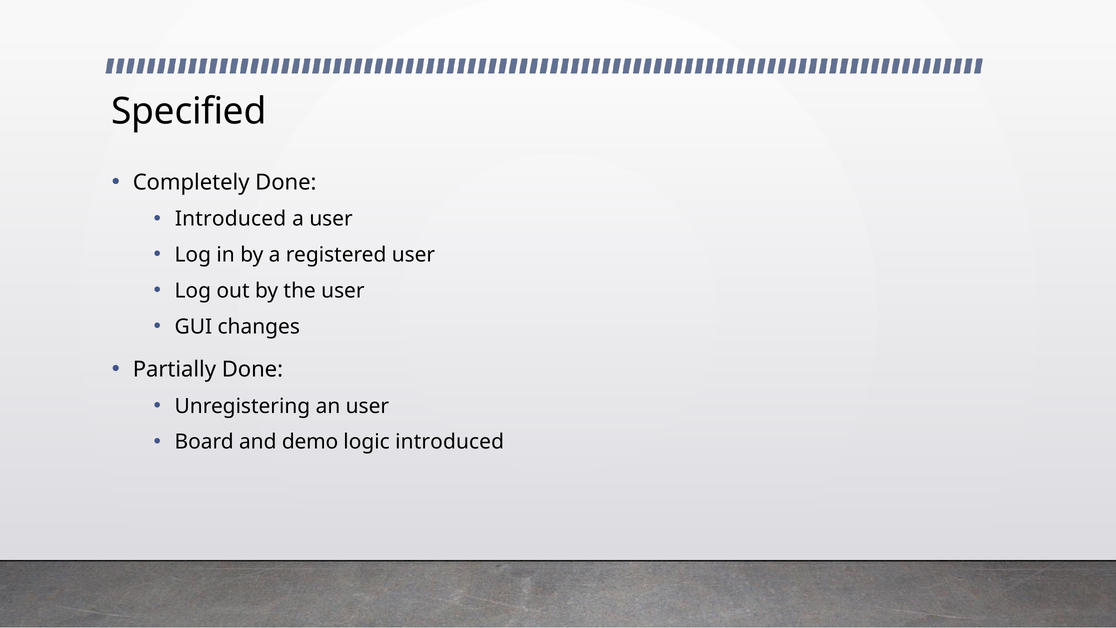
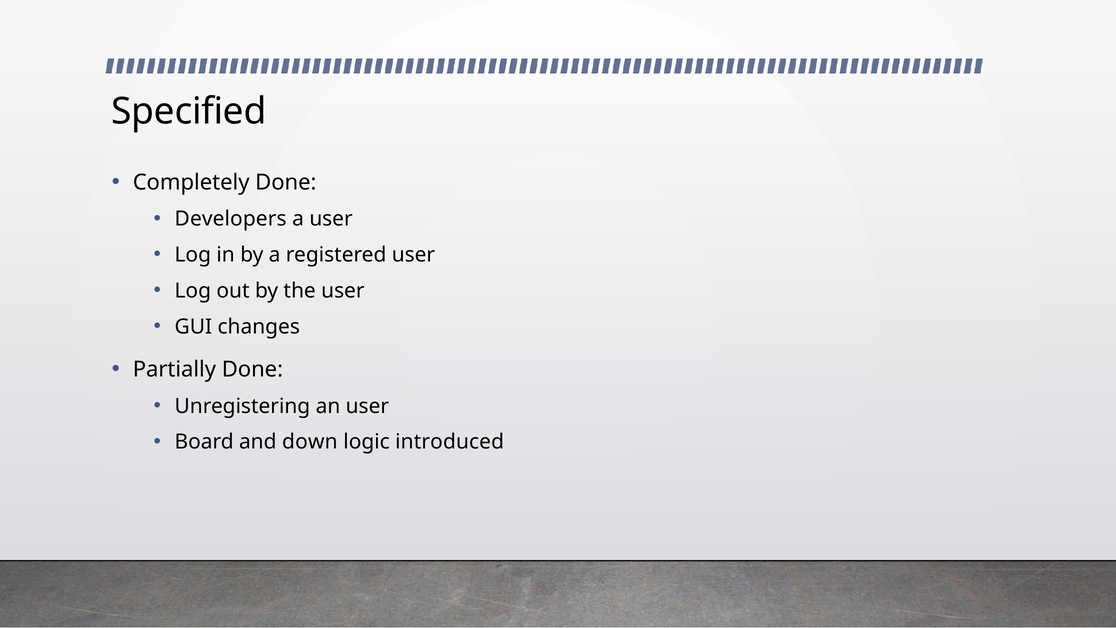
Introduced: Introduced -> Developers (231, 219)
demo: demo -> down (310, 442)
